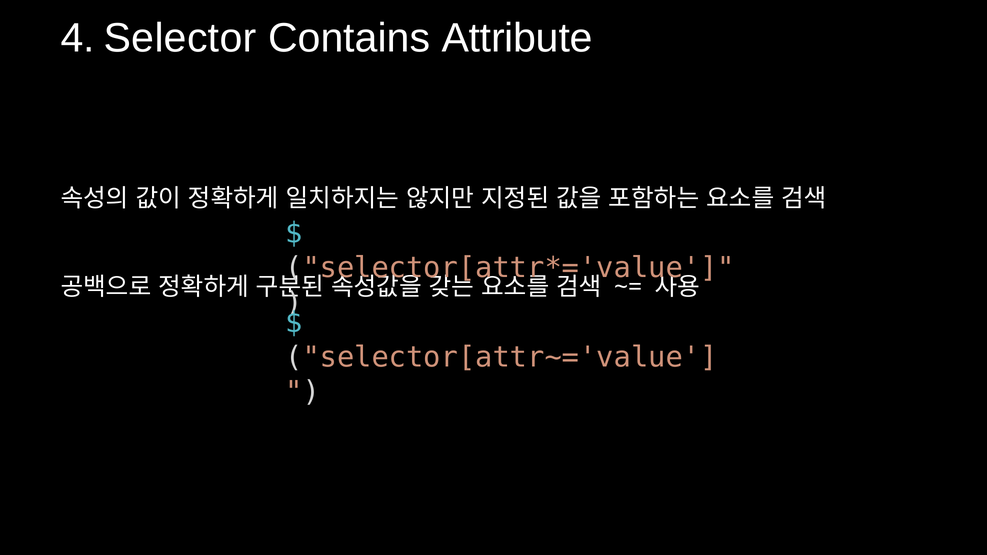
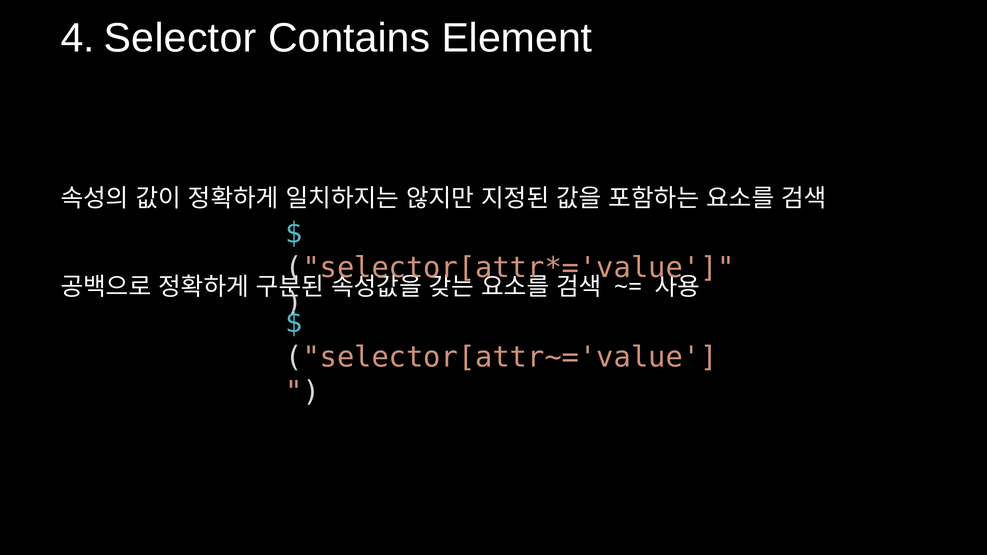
Attribute: Attribute -> Element (517, 38)
